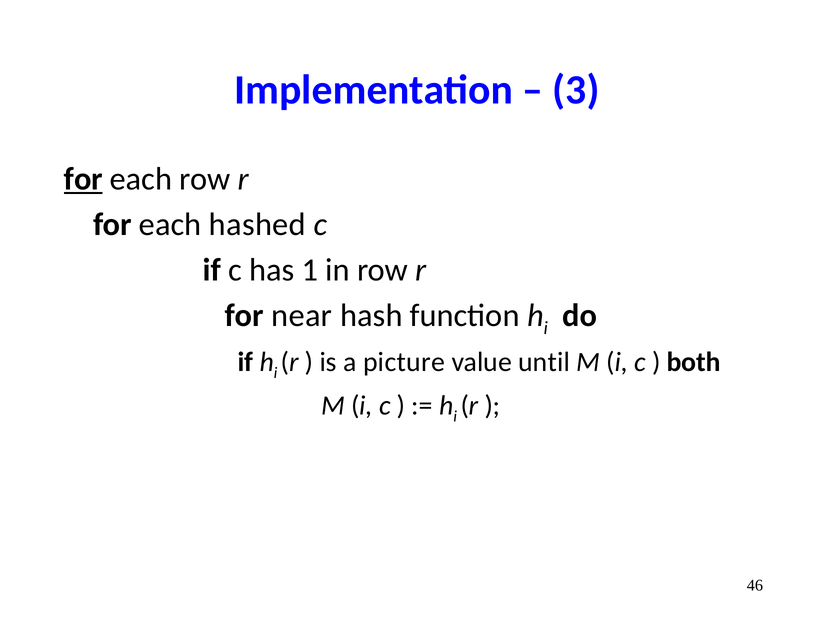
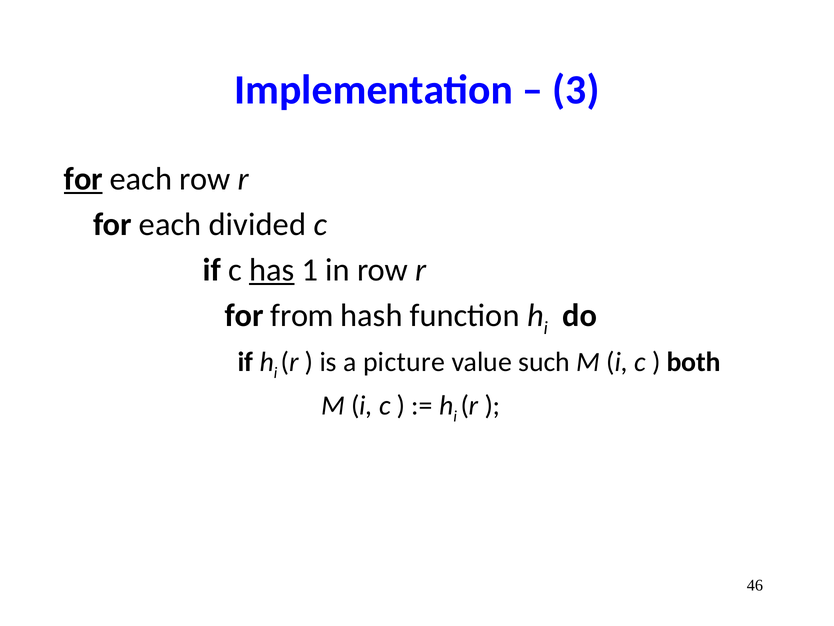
hashed: hashed -> divided (257, 224)
has underline: none -> present (272, 270)
near: near -> from (302, 315)
until: until -> such (544, 362)
